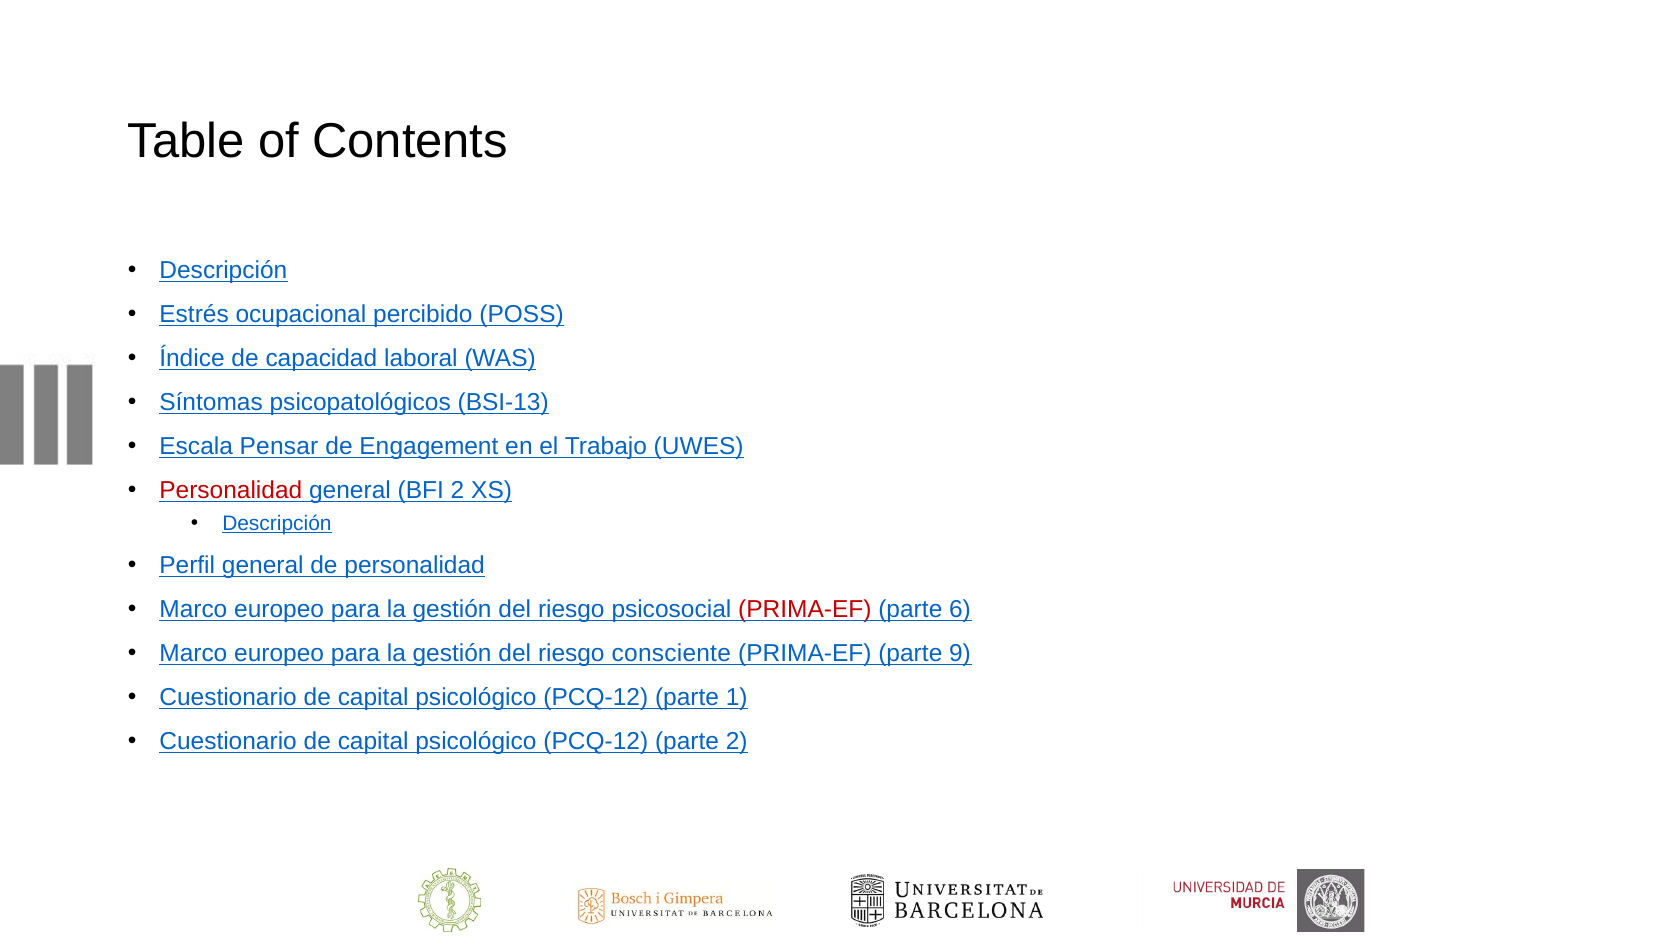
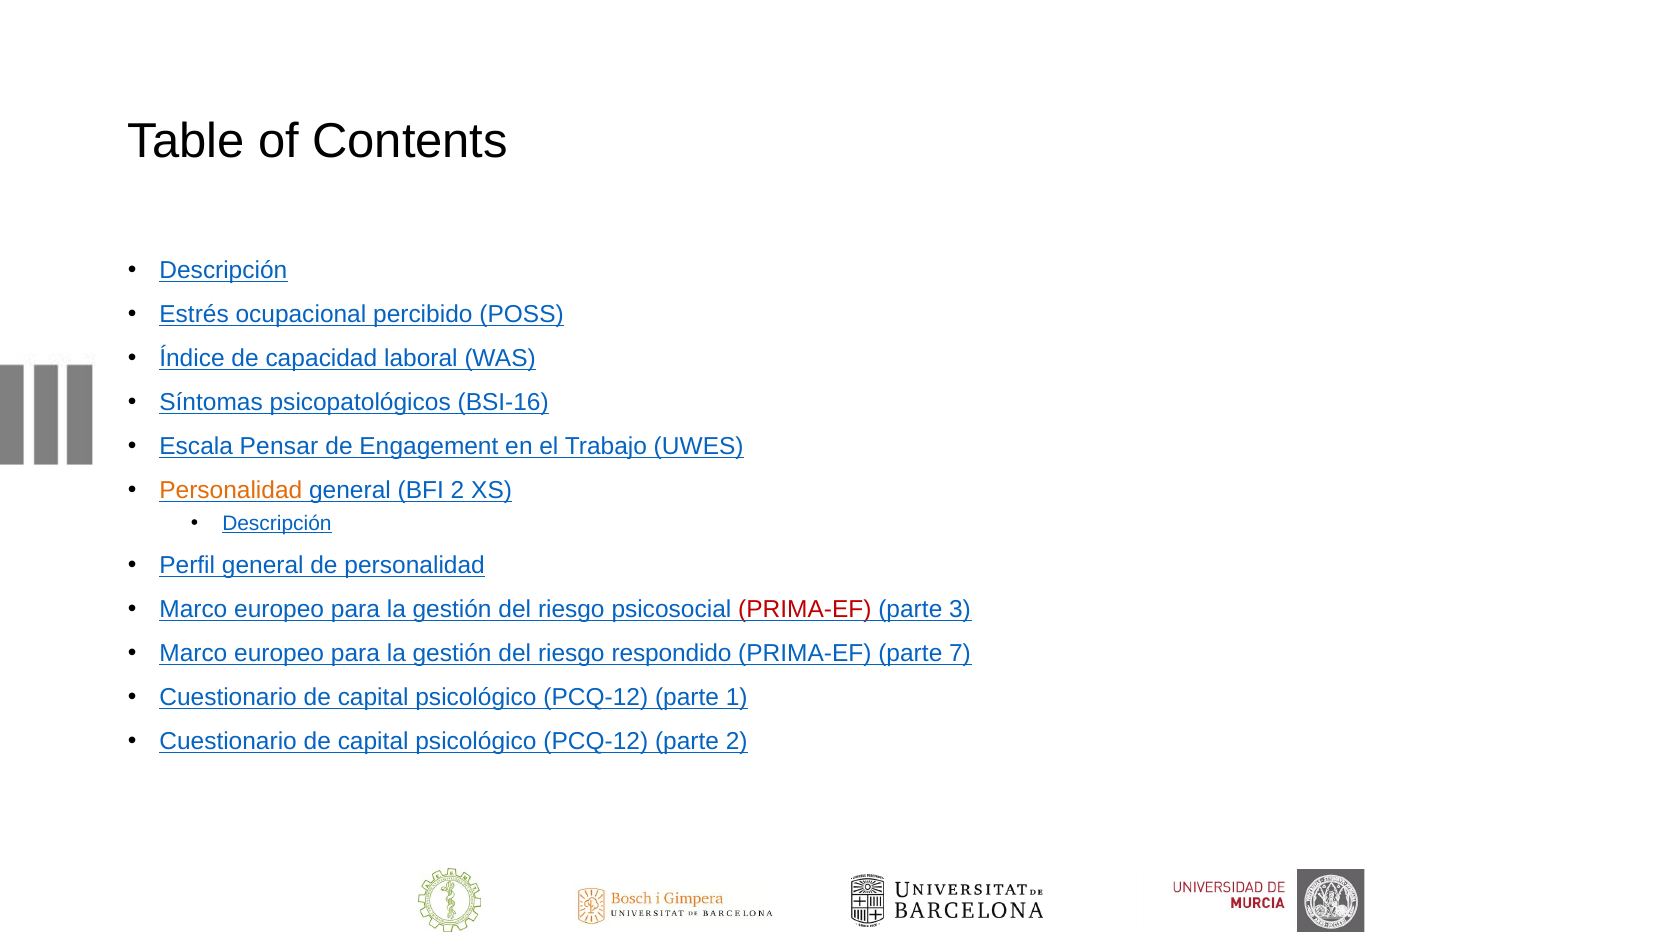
BSI-13: BSI-13 -> BSI-16 (503, 402)
Personalidad colour: red -> orange (231, 490)
6: 6 -> 3 (960, 610)
consciente: consciente -> respondido (671, 654)
9: 9 -> 7 (960, 654)
